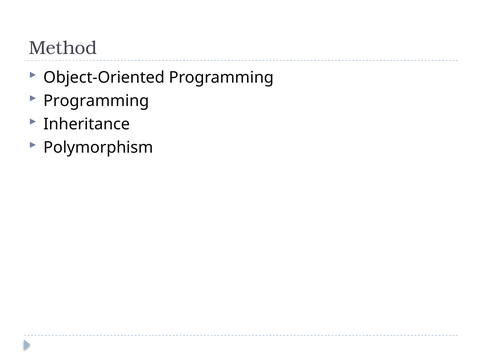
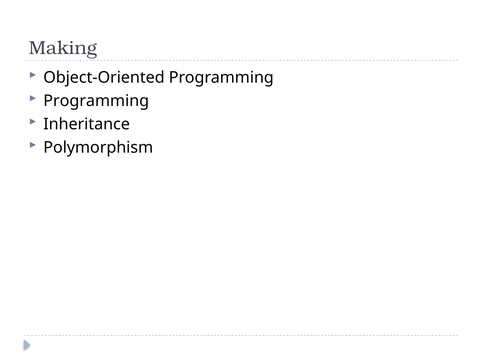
Method: Method -> Making (63, 48)
